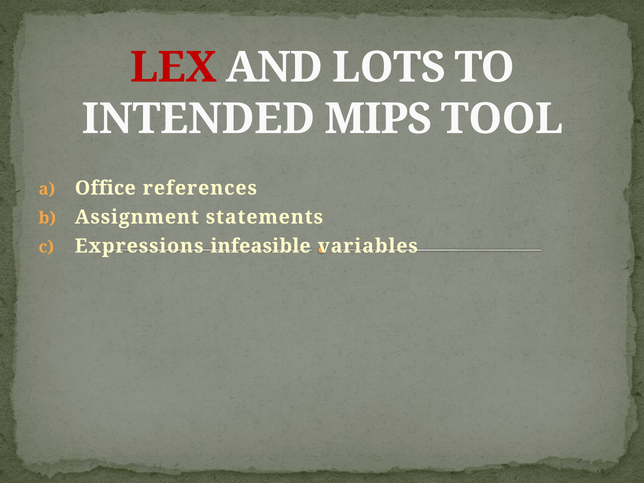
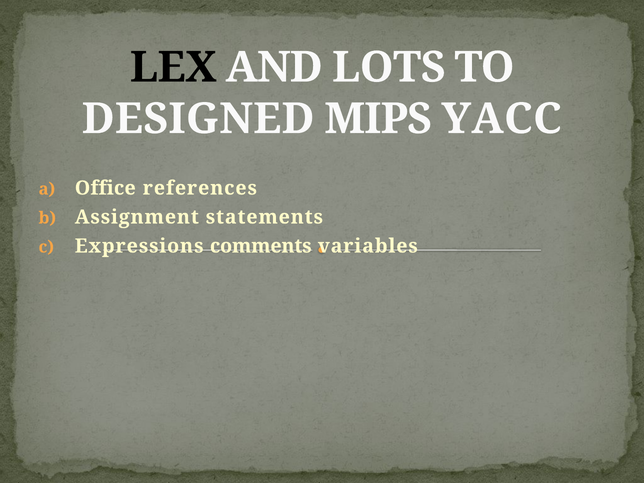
LEX colour: red -> black (173, 67)
INTENDED: INTENDED -> DESIGNED (198, 119)
TOOL: TOOL -> YACC (502, 119)
infeasible: infeasible -> comments (261, 246)
